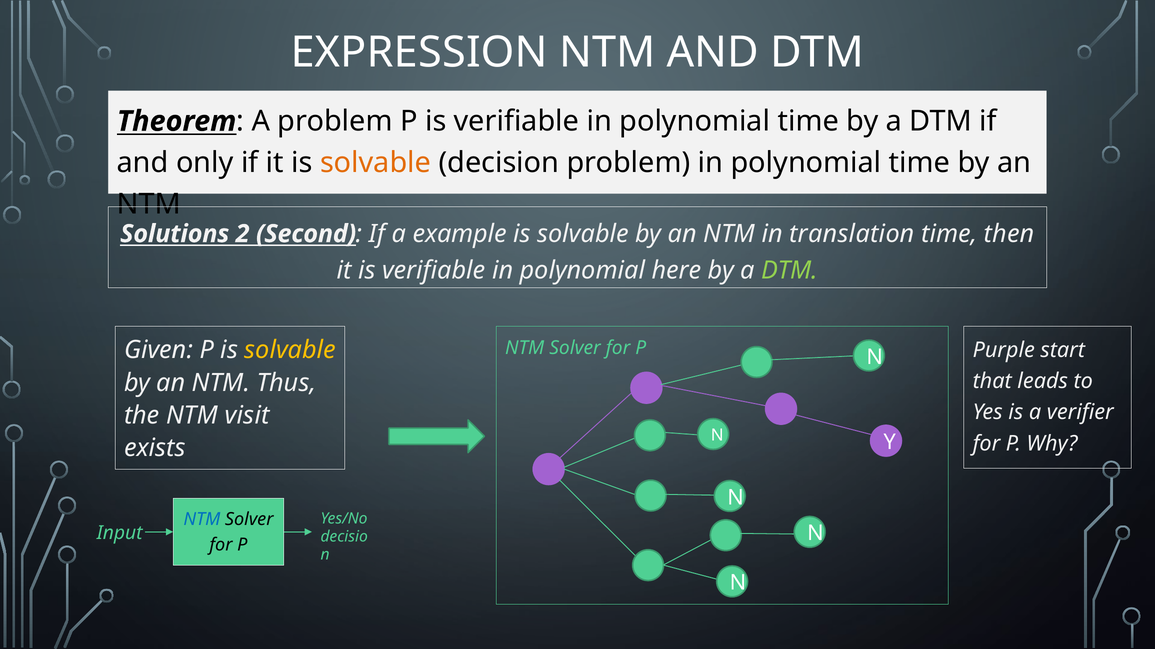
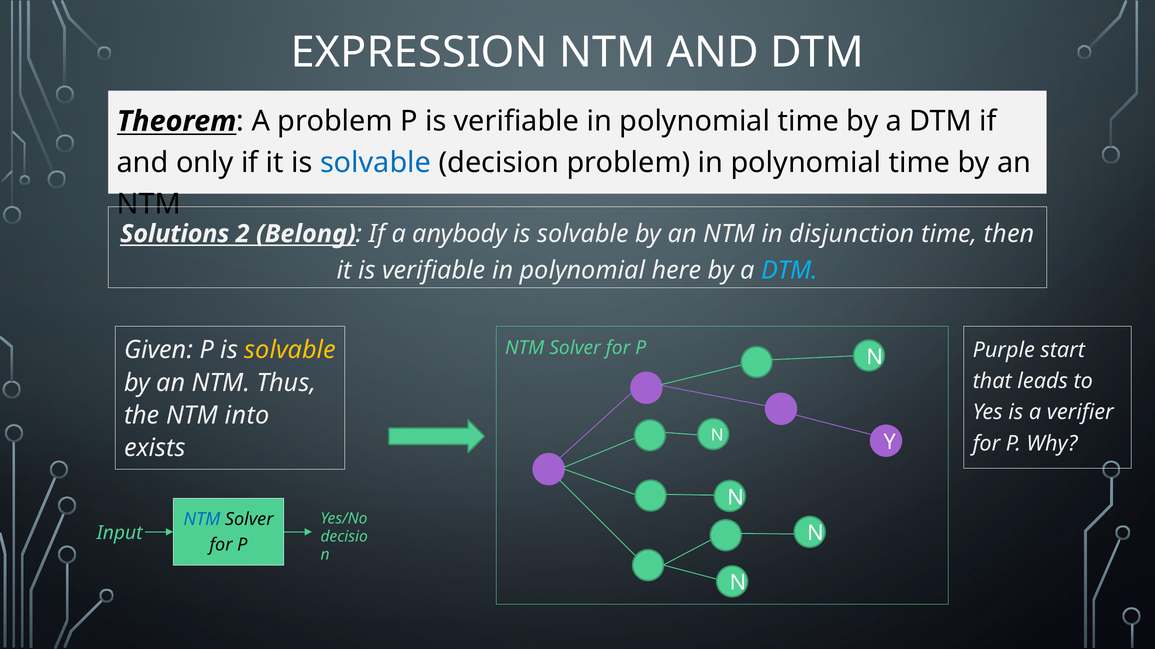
solvable colour: orange -> blue (376, 163)
Second: Second -> Belong (306, 234)
example: example -> anybody (460, 234)
translation: translation -> disjunction (852, 234)
DTM colour: light green -> light blue (790, 270)
visit: visit -> into (247, 416)
